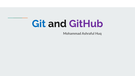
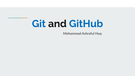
GitHub colour: purple -> blue (86, 24)
